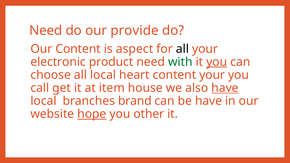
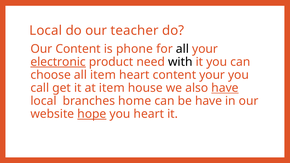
Need: Need -> Local (46, 31)
provide: provide -> teacher (135, 31)
aspect: aspect -> phone (134, 49)
electronic underline: none -> present (58, 62)
with colour: green -> black (180, 62)
you underline: present -> none (217, 62)
all local: local -> item (103, 75)
brand: brand -> home (135, 101)
you other: other -> heart (149, 114)
